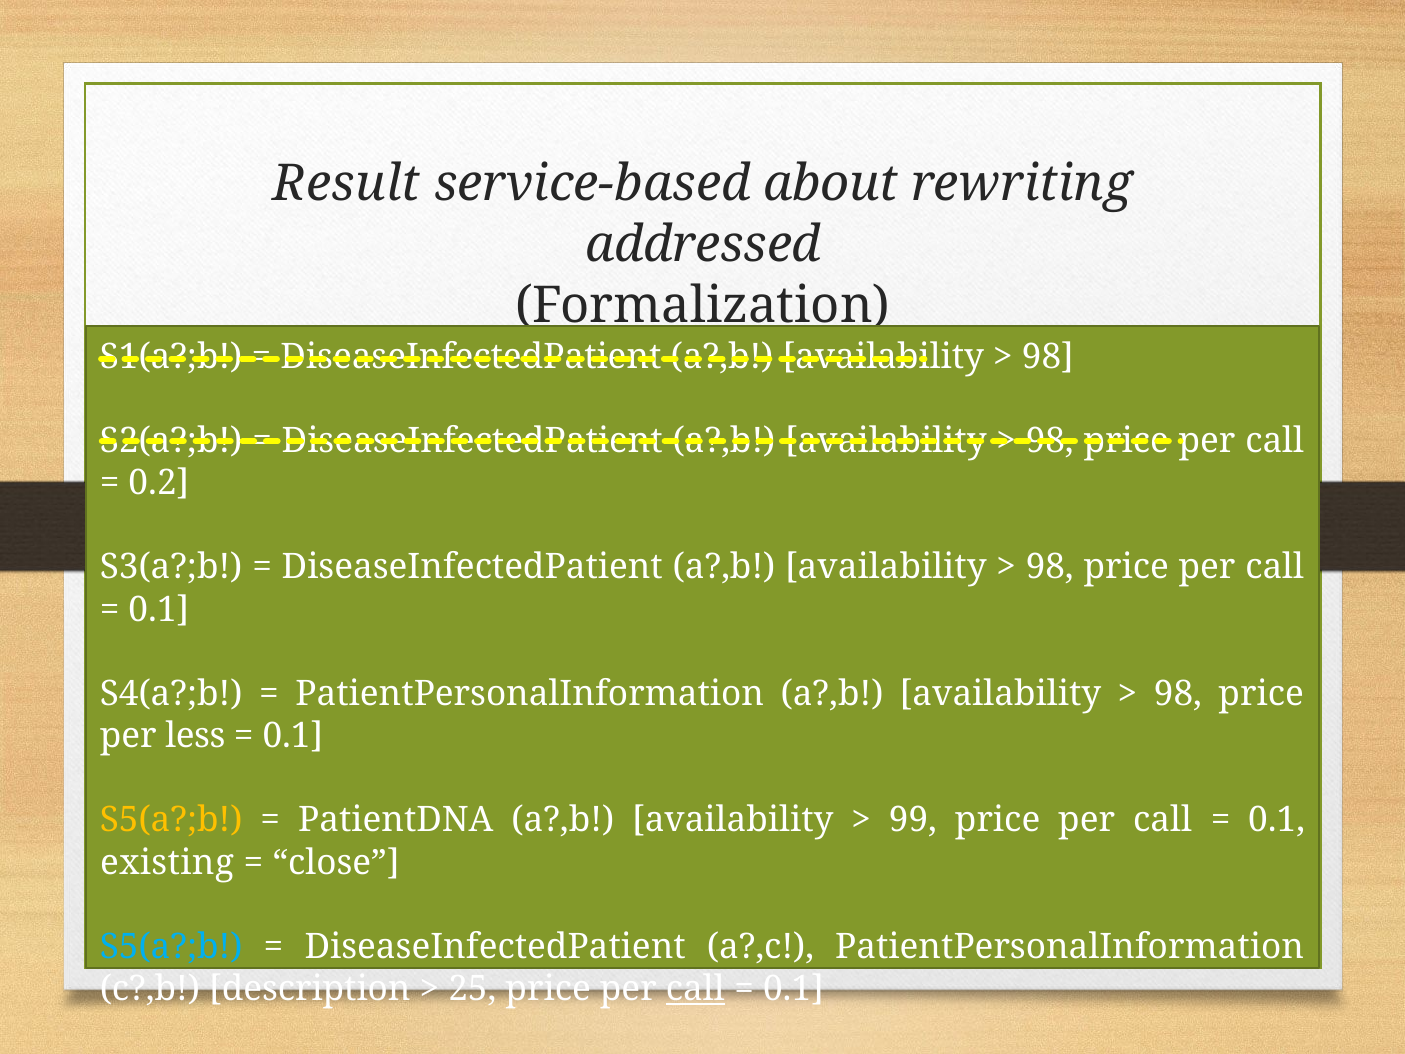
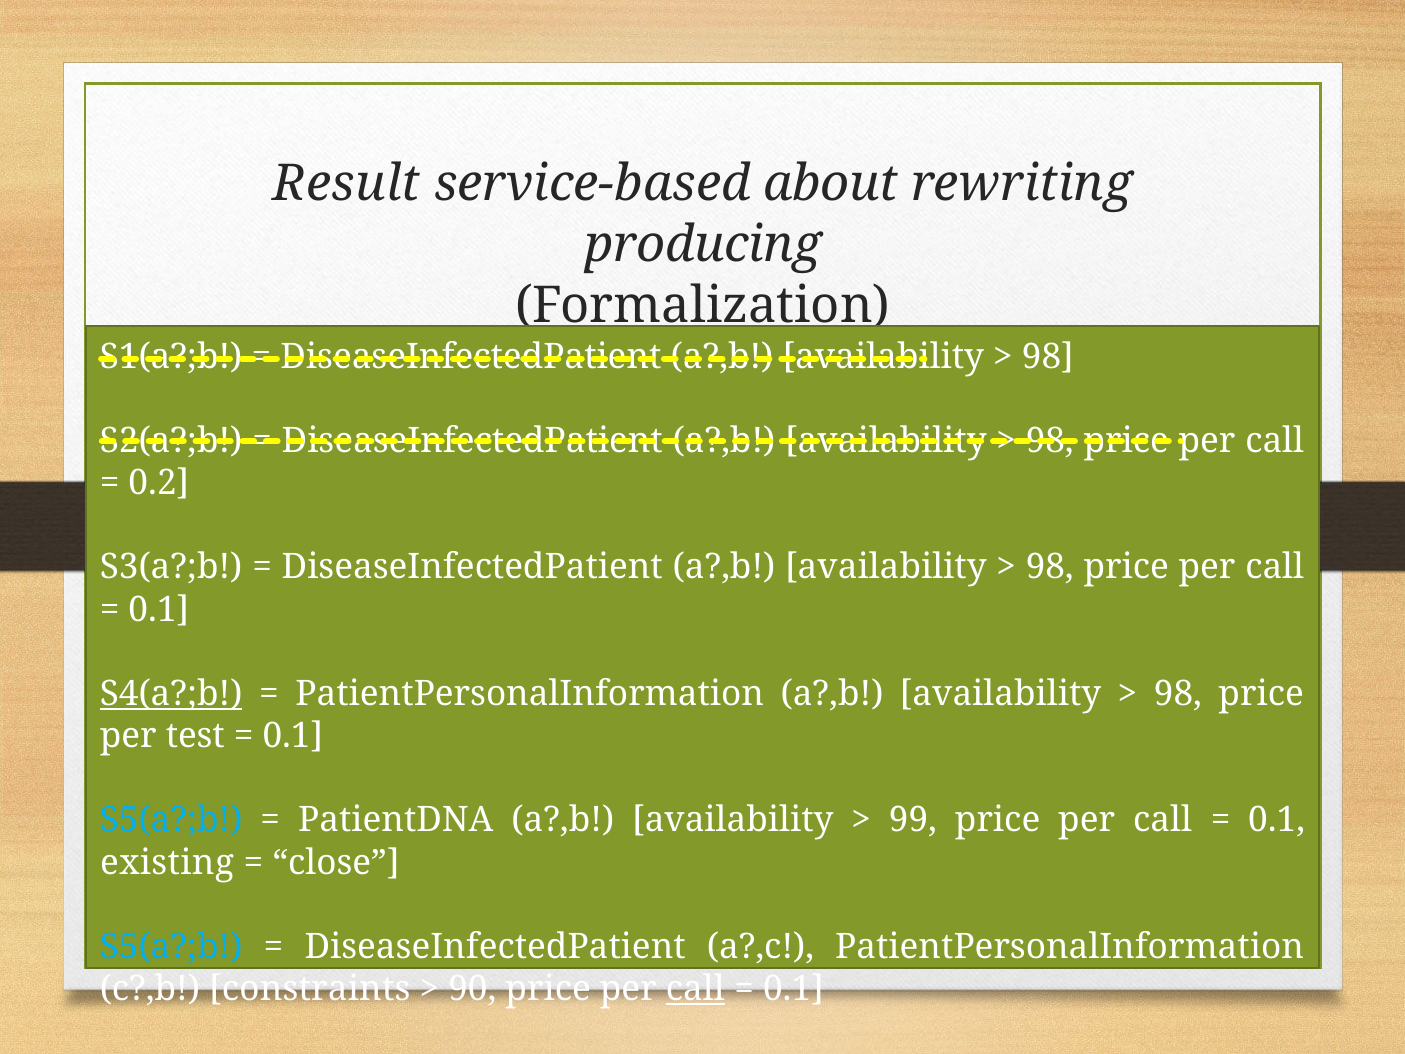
addressed: addressed -> producing (703, 244)
S4(a?;b underline: none -> present (171, 694)
less: less -> test (195, 736)
S5(a?;b colour: yellow -> light blue (171, 820)
description: description -> constraints (310, 989)
25: 25 -> 90 (472, 989)
